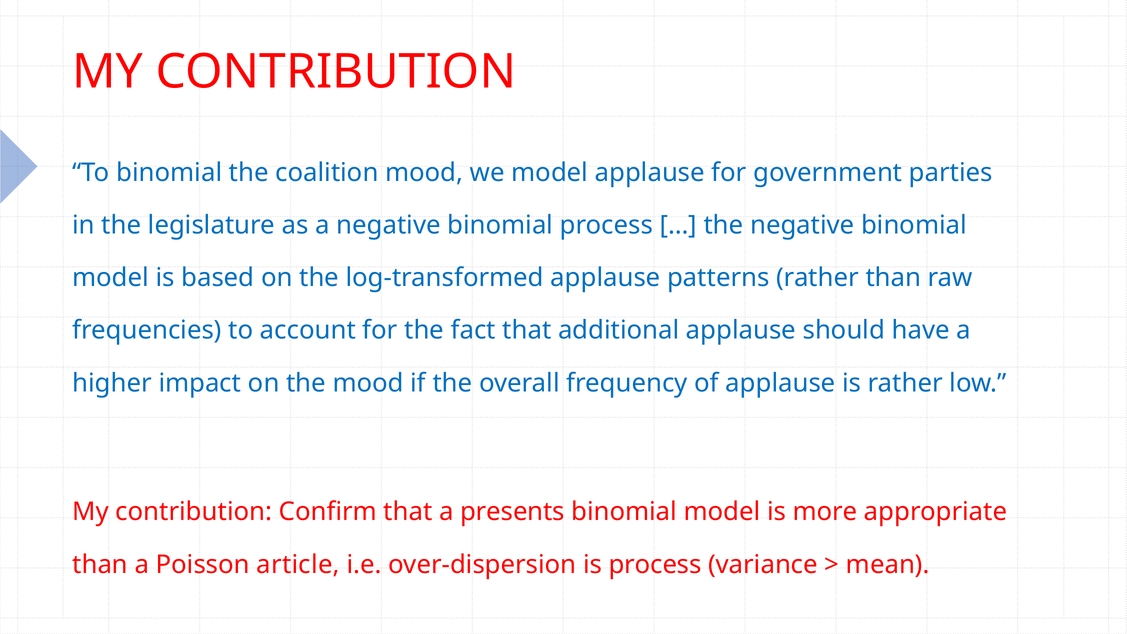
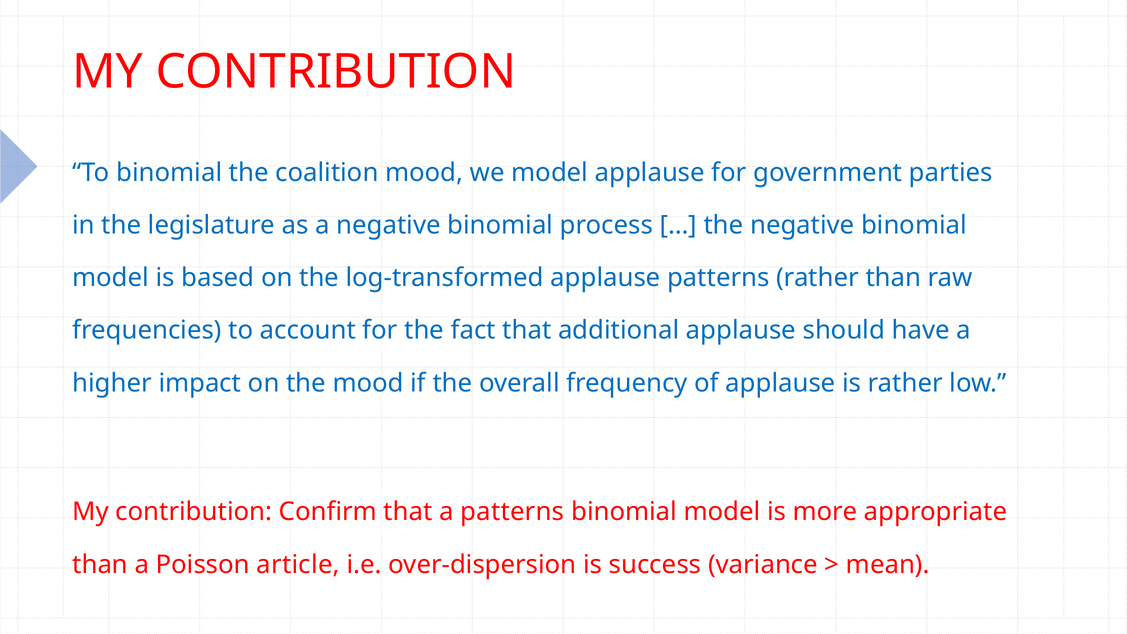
a presents: presents -> patterns (512, 512)
is process: process -> success (655, 564)
